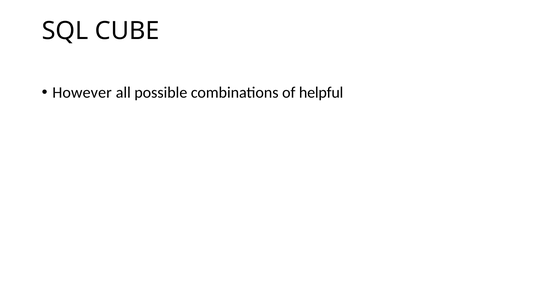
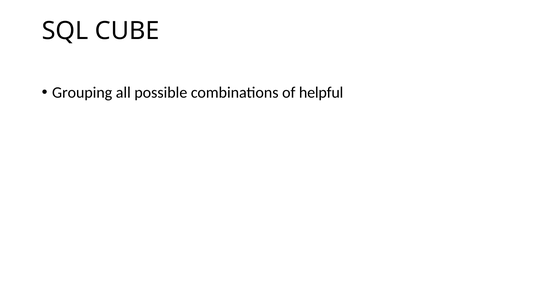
However: However -> Grouping (82, 93)
